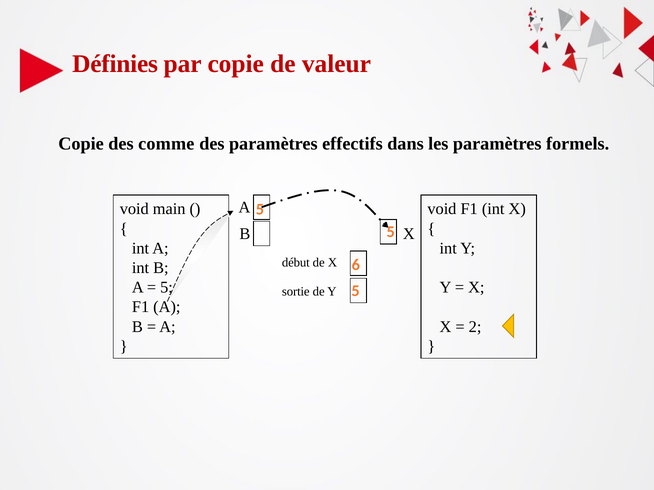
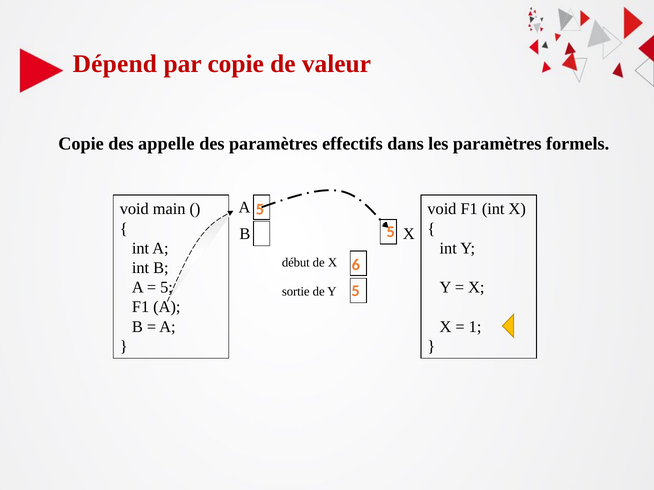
Définies: Définies -> Dépend (115, 64)
comme: comme -> appelle (166, 144)
2: 2 -> 1 (475, 327)
